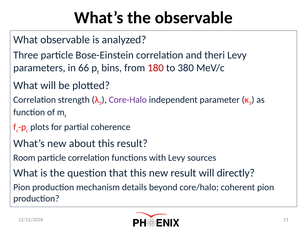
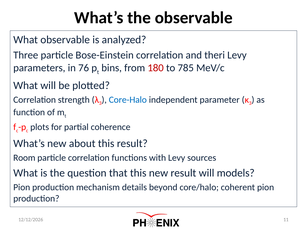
66: 66 -> 76 (84, 68)
380: 380 -> 785 (186, 68)
Core-Halo colour: purple -> blue (128, 100)
directly: directly -> models (236, 173)
